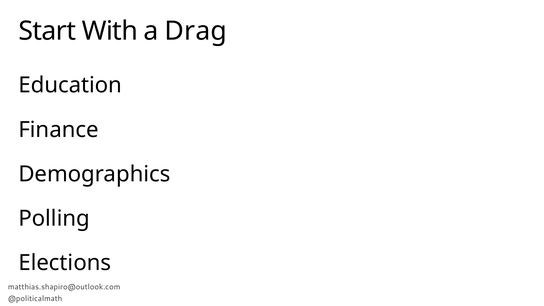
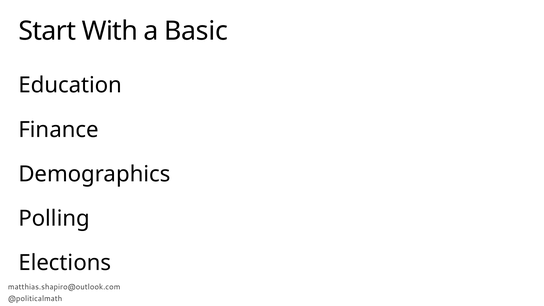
Drag: Drag -> Basic (196, 31)
